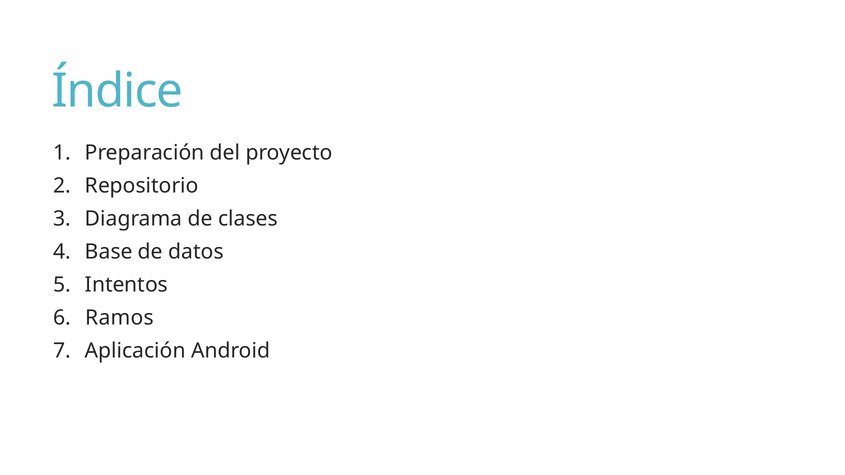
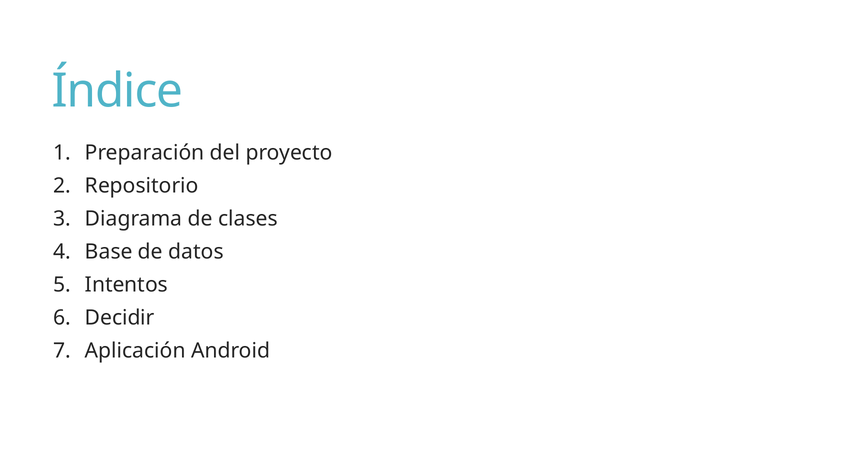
Ramos: Ramos -> Decidir (120, 318)
